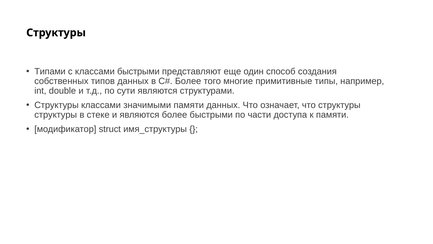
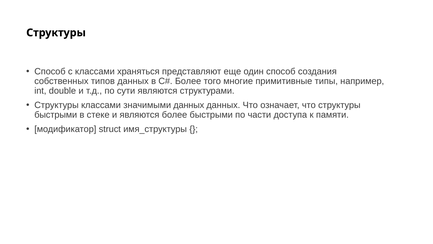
Типами: Типами -> Способ (50, 71)
классами быстрыми: быстрыми -> храняться (138, 71)
значимыми памяти: памяти -> данных (189, 105)
структуры: структуры -> быстрыми (56, 115)
